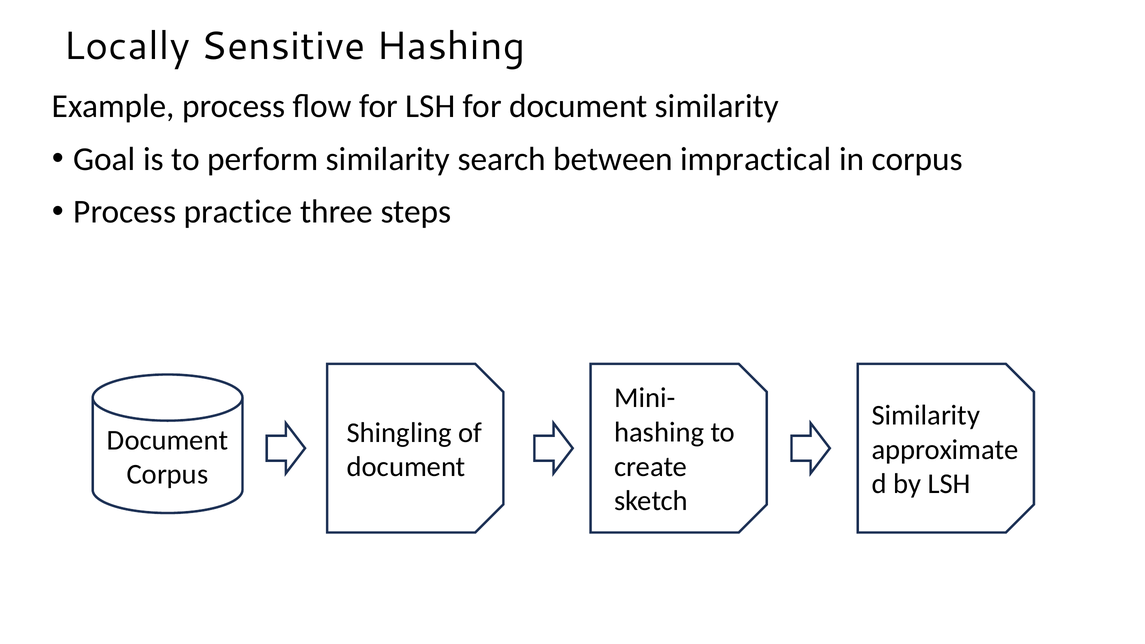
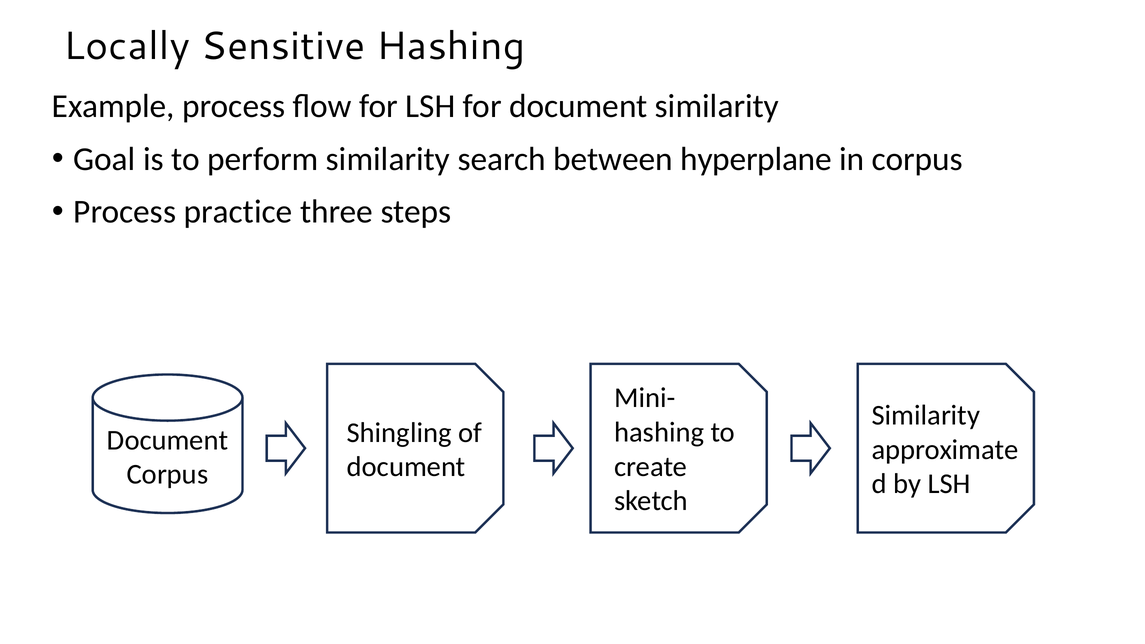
impractical: impractical -> hyperplane (756, 159)
